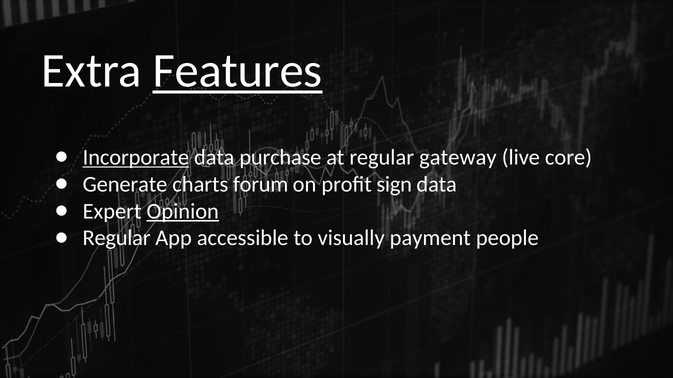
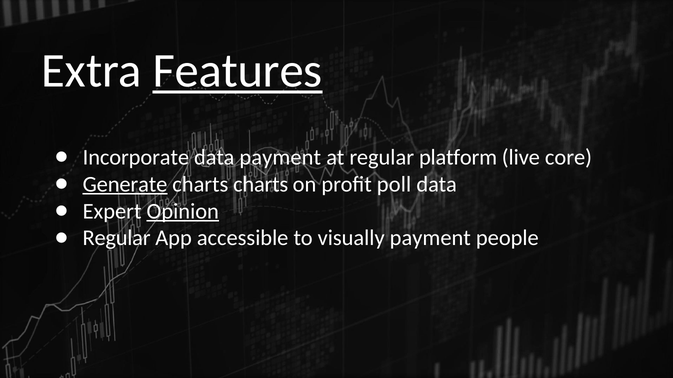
Incorporate underline: present -> none (136, 158)
data purchase: purchase -> payment (280, 158)
gateway: gateway -> platform (458, 158)
Generate underline: none -> present (125, 185)
charts forum: forum -> charts (261, 185)
sign: sign -> poll (394, 185)
